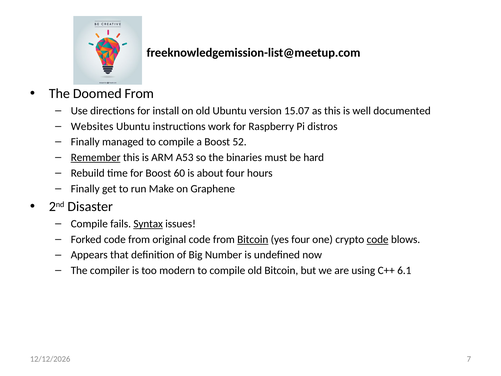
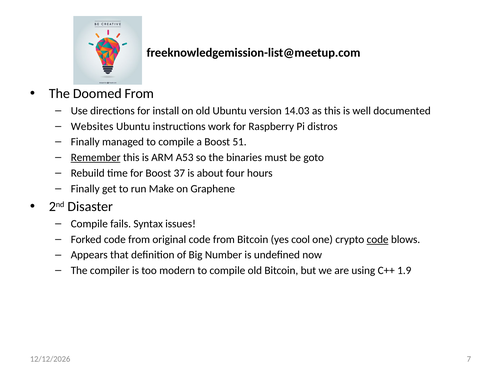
15.07: 15.07 -> 14.03 (297, 111)
52: 52 -> 51 (240, 142)
hard: hard -> goto (314, 157)
60: 60 -> 37 (179, 173)
Syntax underline: present -> none (148, 224)
Bitcoin underline: present -> none (253, 239)
yes four: four -> cool (301, 239)
6.1: 6.1 -> 1.9 (404, 270)
